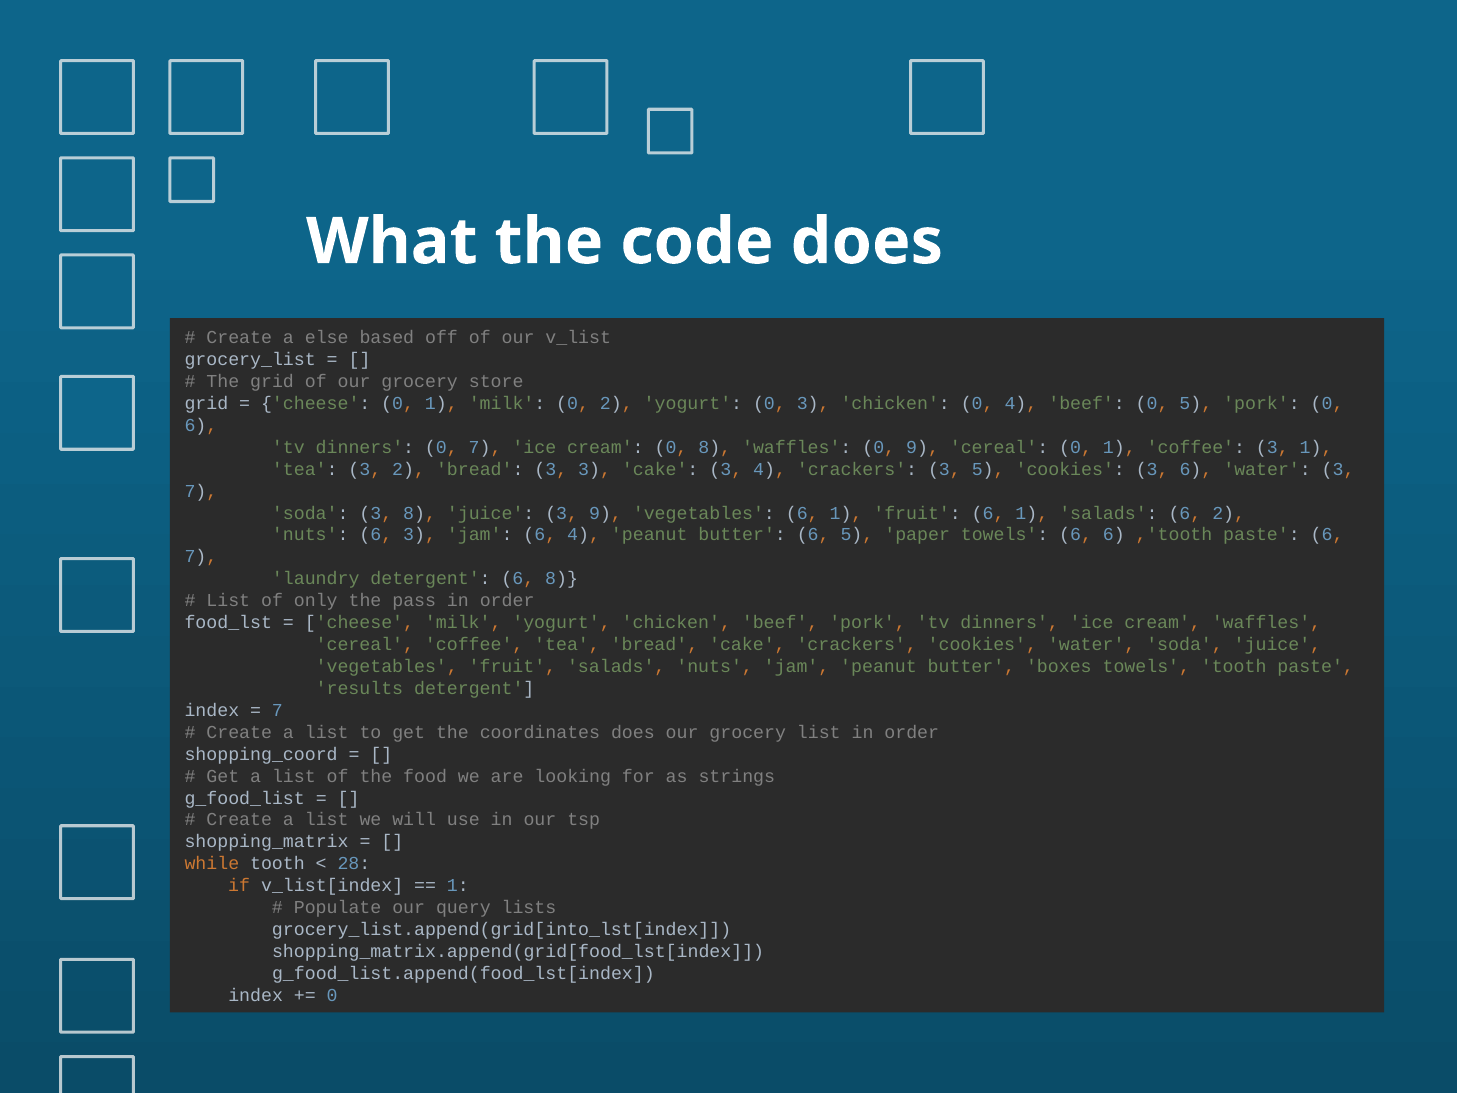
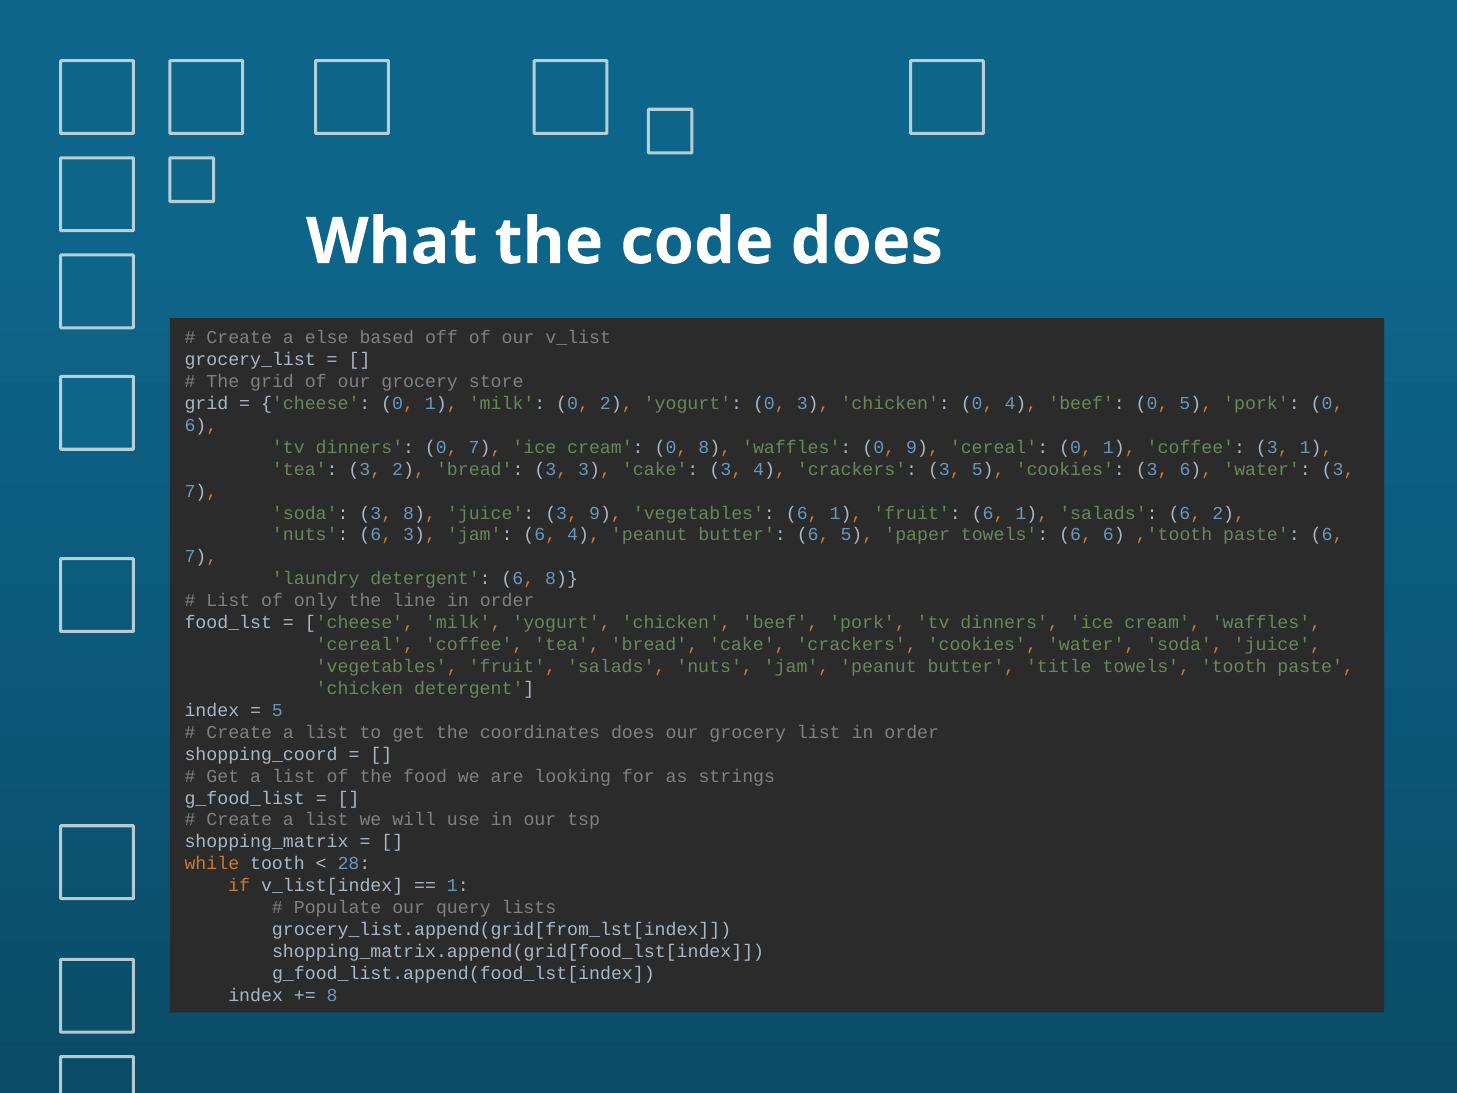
pass: pass -> line (414, 601)
boxes: boxes -> title (1059, 666)
results: results -> chicken (359, 688)
7: 7 -> 5 (277, 710)
grocery_list.append(grid[into_lst[index: grocery_list.append(grid[into_lst[index -> grocery_list.append(grid[from_lst[index (502, 929)
0: 0 -> 8 (332, 995)
